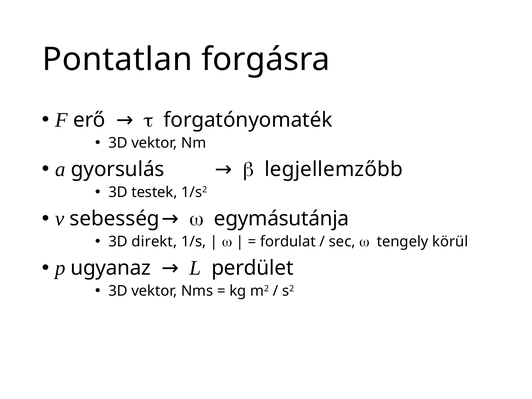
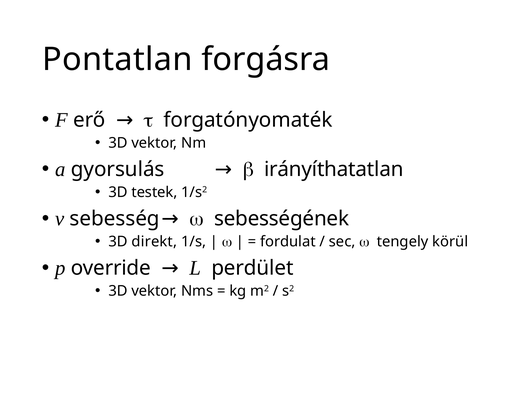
legjellemzőbb: legjellemzőbb -> irányíthatatlan (334, 169)
egymásutánja: egymásutánja -> sebességének (282, 219)
ugyanaz: ugyanaz -> override (111, 268)
